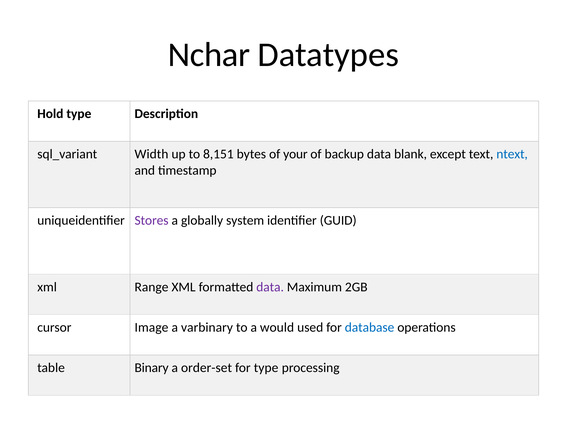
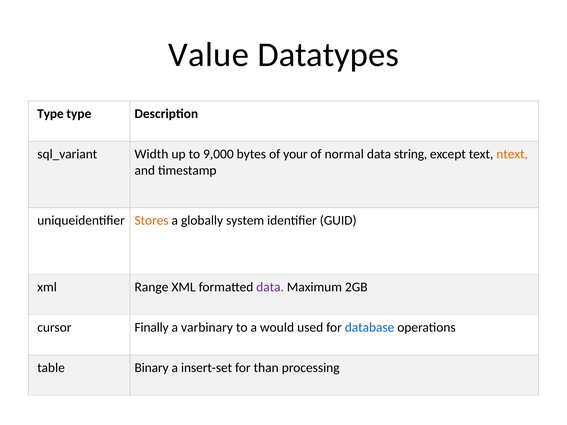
Nchar: Nchar -> Value (209, 55)
Hold: Hold -> Type (50, 114)
8,151: 8,151 -> 9,000 (218, 154)
backup: backup -> normal (344, 154)
blank: blank -> string (411, 154)
ntext colour: blue -> orange (512, 154)
Stores colour: purple -> orange (152, 221)
Image: Image -> Finally (152, 328)
order-set: order-set -> insert-set (207, 368)
for type: type -> than (266, 368)
